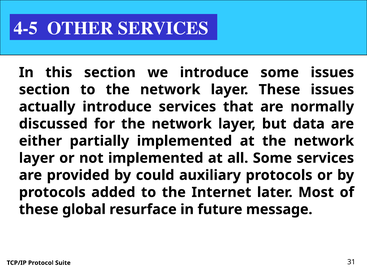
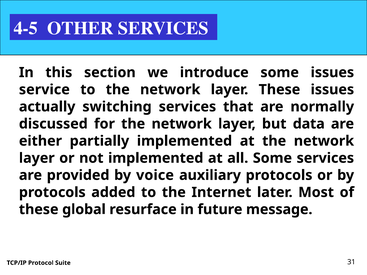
section: section -> service (44, 90)
actually introduce: introduce -> switching (117, 107)
could: could -> voice (155, 175)
